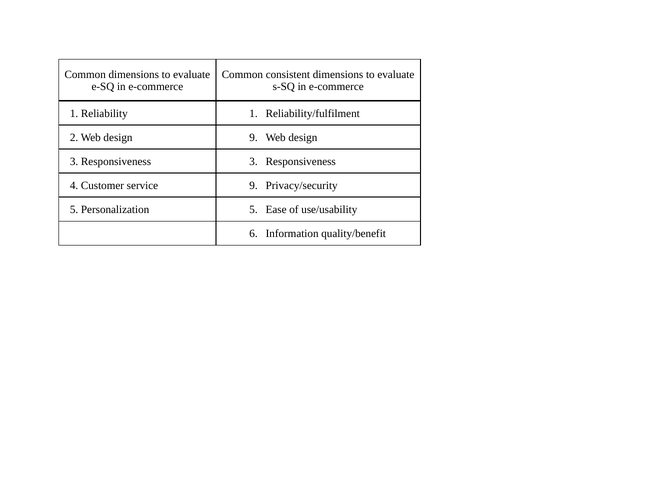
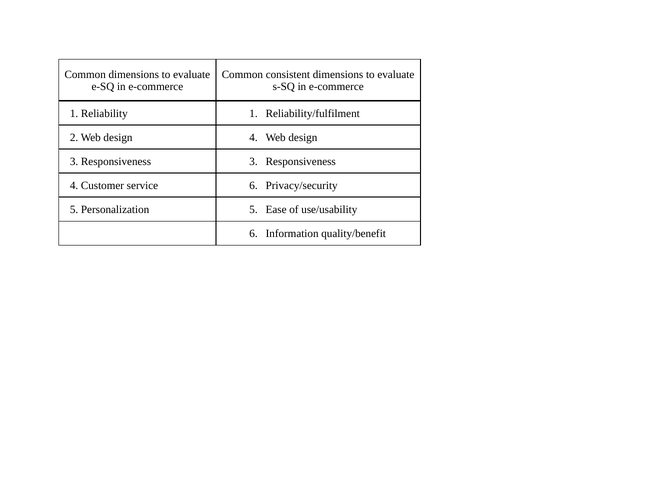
design 9: 9 -> 4 (254, 137)
service 9: 9 -> 6 (254, 185)
